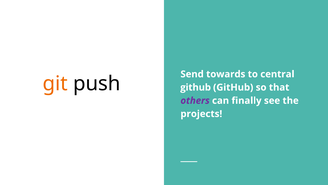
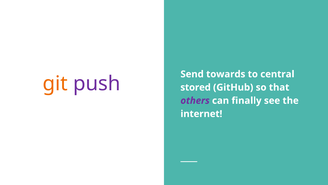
push colour: black -> purple (97, 83)
github: github -> stored (196, 87)
projects: projects -> internet (201, 114)
